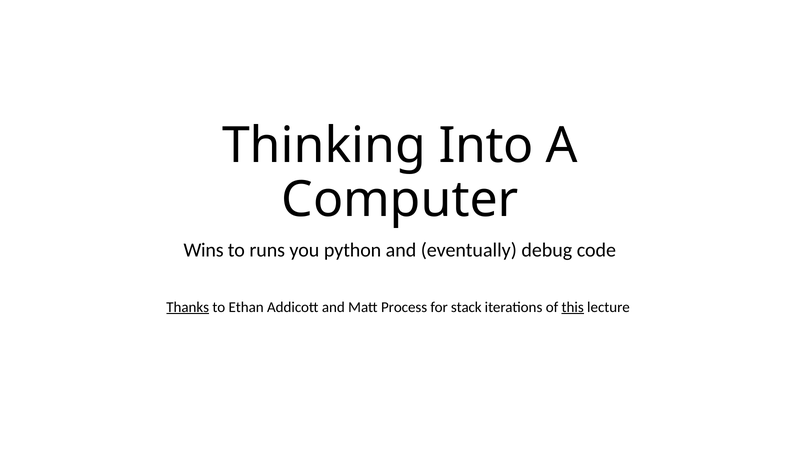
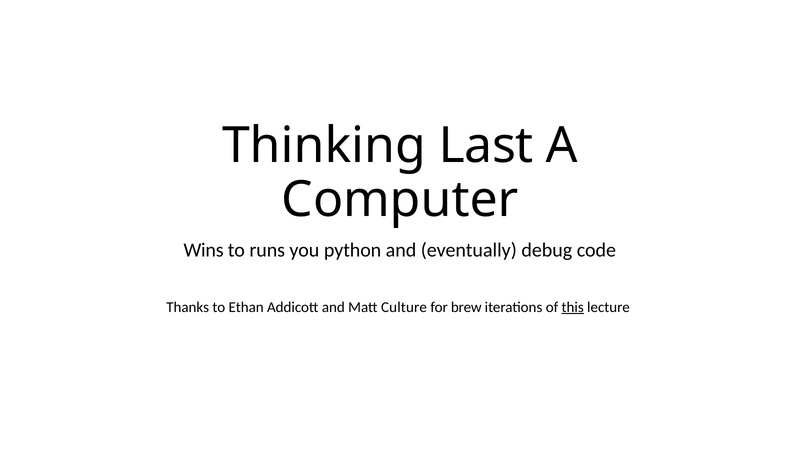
Into: Into -> Last (486, 146)
Thanks underline: present -> none (188, 307)
Process: Process -> Culture (404, 307)
stack: stack -> brew (466, 307)
